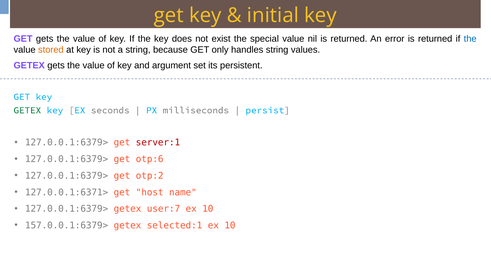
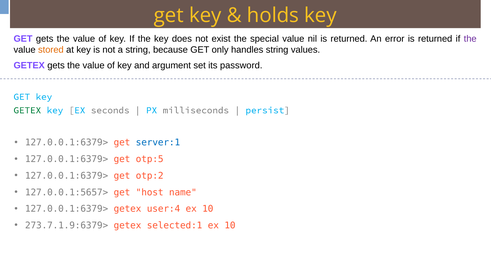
initial: initial -> holds (273, 16)
the colour: blue -> purple (470, 39)
persistent: persistent -> password (241, 66)
server:1 colour: red -> blue (158, 143)
otp:6: otp:6 -> otp:5 (150, 159)
127.0.0.1:6371>: 127.0.0.1:6371> -> 127.0.0.1:5657> (67, 192)
user:7: user:7 -> user:4 (164, 209)
157.0.0.1:6379>: 157.0.0.1:6379> -> 273.7.1.9:6379> (67, 226)
